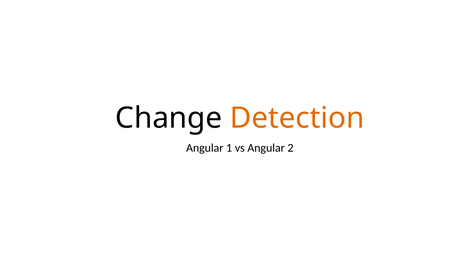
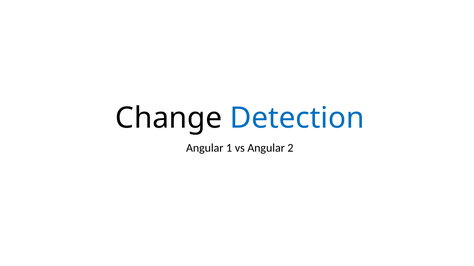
Detection colour: orange -> blue (297, 118)
